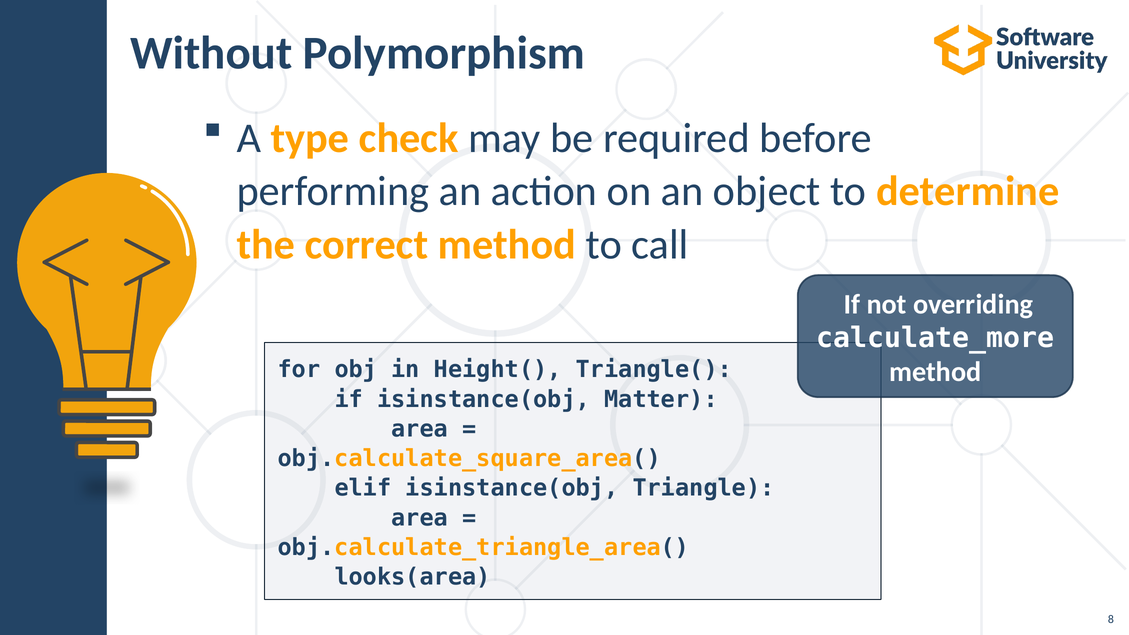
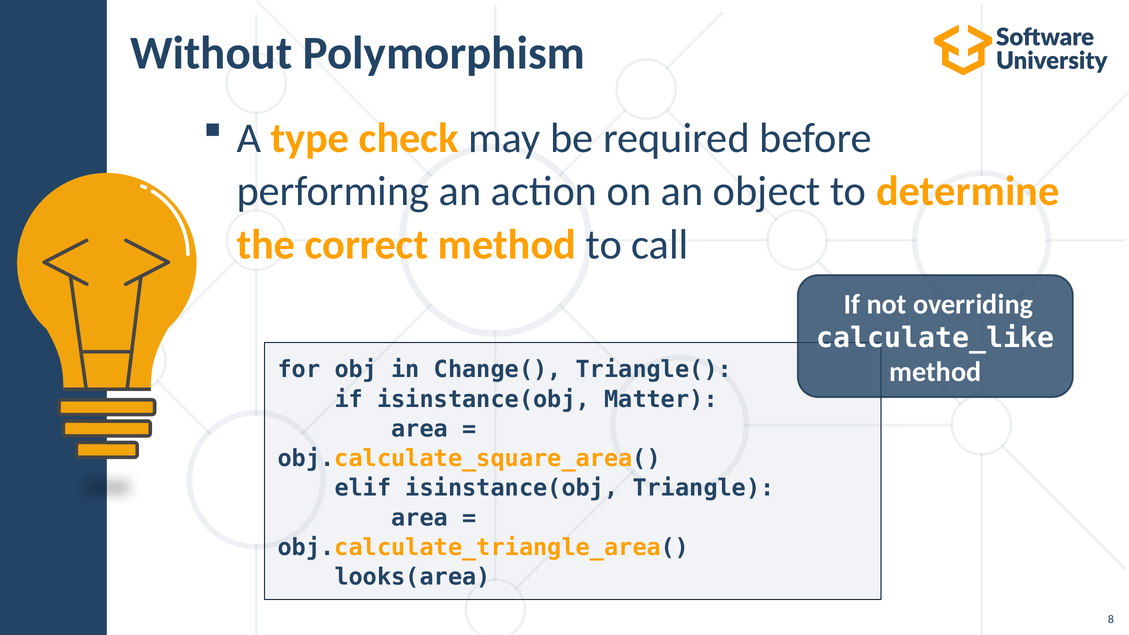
calculate_more: calculate_more -> calculate_like (935, 338)
Height(: Height( -> Change( (498, 370)
